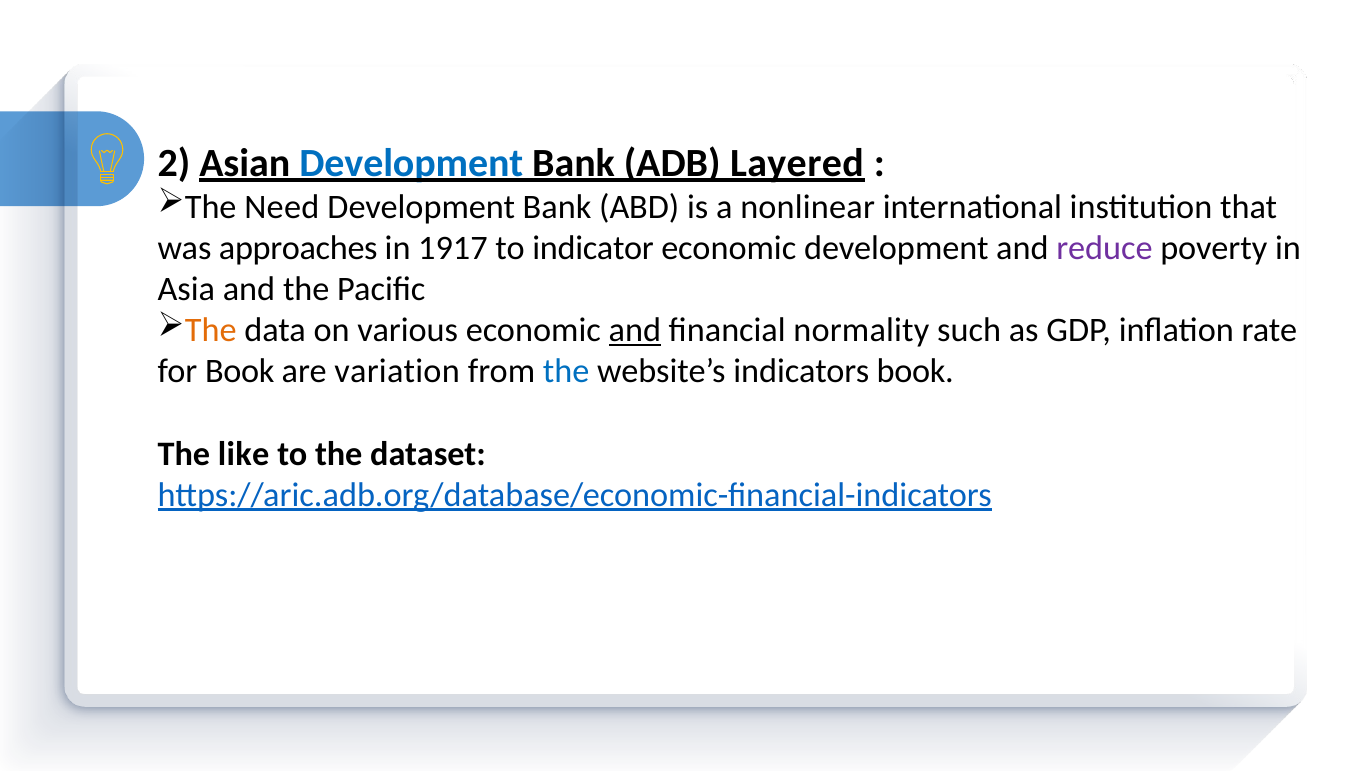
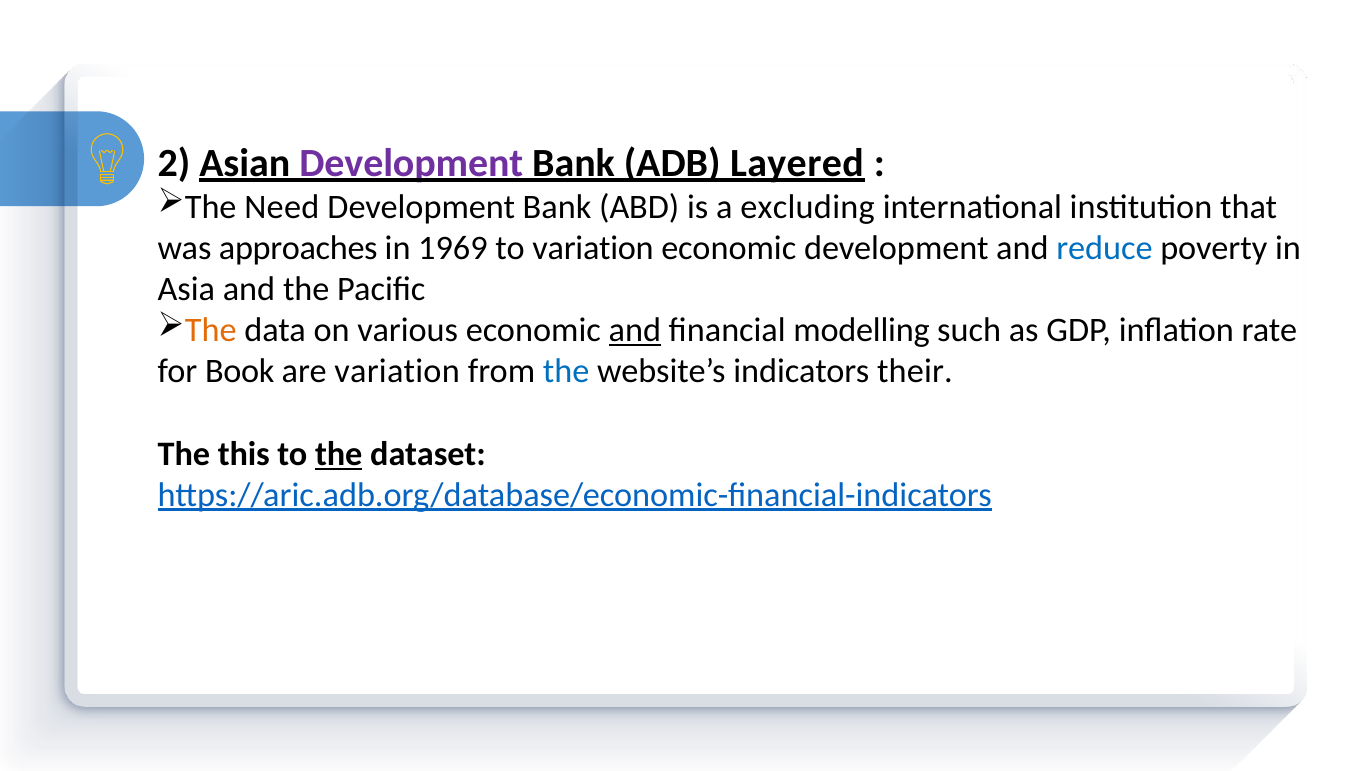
Development colour: blue -> purple (411, 163)
nonlinear: nonlinear -> excluding (808, 207)
1917: 1917 -> 1969 (453, 248)
to indicator: indicator -> variation (593, 248)
reduce colour: purple -> blue (1104, 248)
normality: normality -> modelling (862, 331)
indicators book: book -> their (915, 372)
like: like -> this (244, 454)
the underline: none -> present (339, 454)
